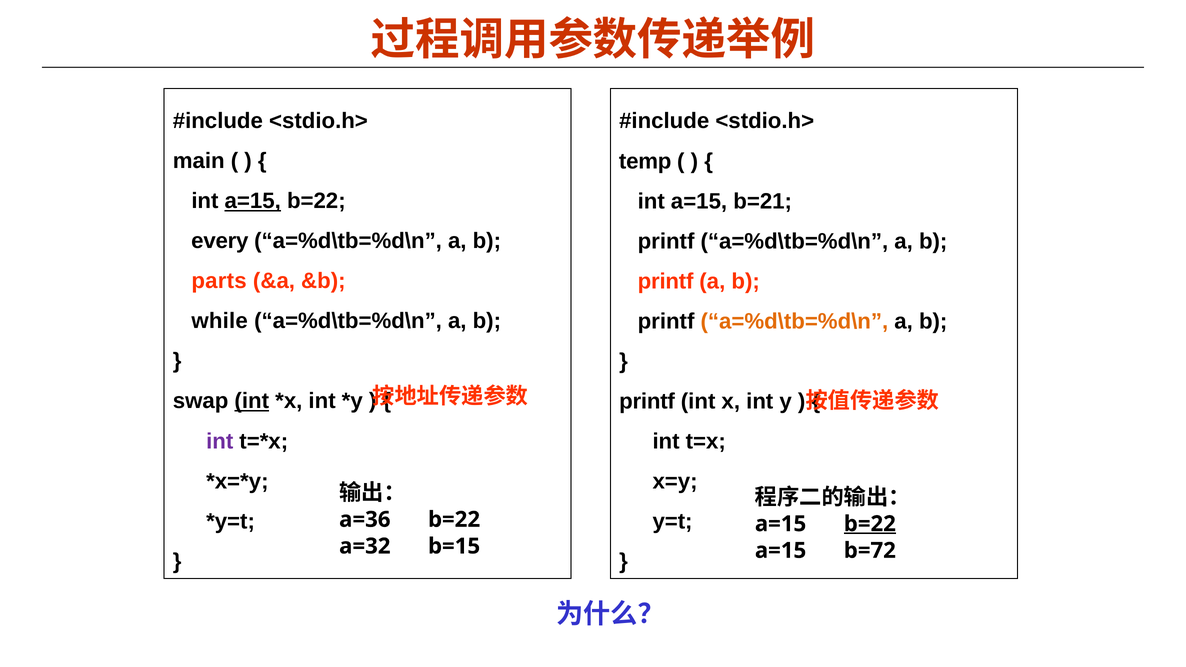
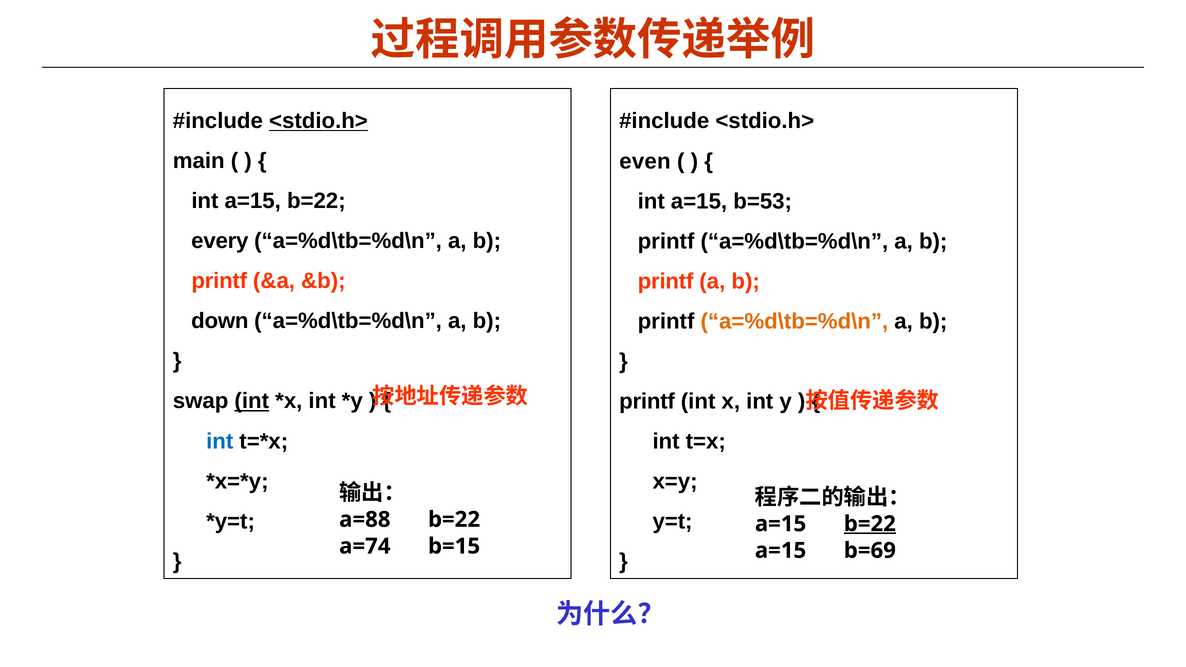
<stdio.h> underline: none -> present (318, 121)
temp: temp -> even (645, 161)
a=15 underline: present -> none (253, 201)
b=21: b=21 -> b=53 (763, 201)
parts: parts -> printf (219, 281)
while: while -> down (220, 321)
int colour: purple -> blue (220, 441)
a=36: a=36 -> a=88 (365, 520)
a=32: a=32 -> a=74 (365, 546)
b=72: b=72 -> b=69 (870, 551)
